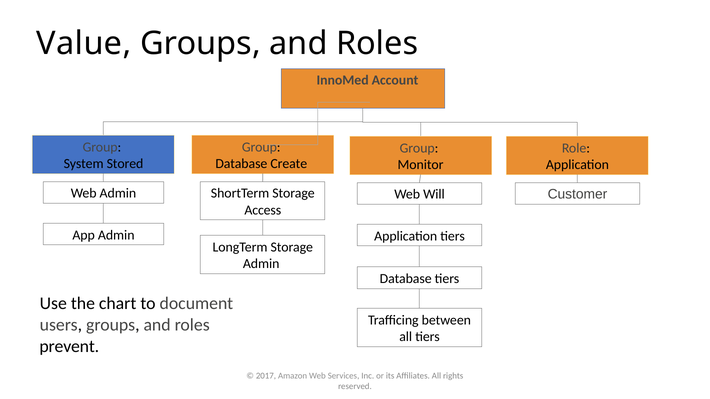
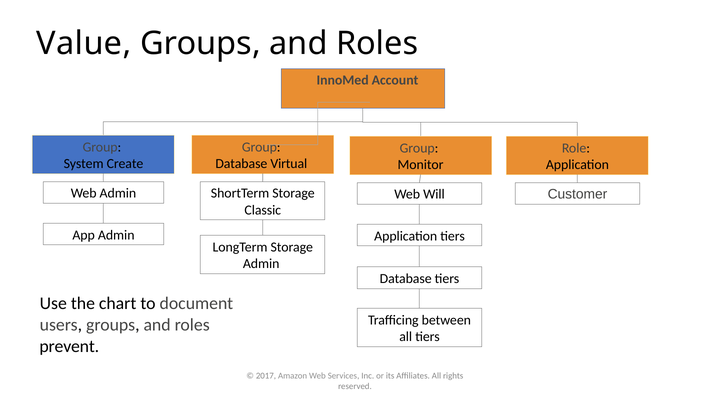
Stored: Stored -> Create (125, 164)
Create: Create -> Virtual (289, 164)
Access: Access -> Classic (263, 210)
